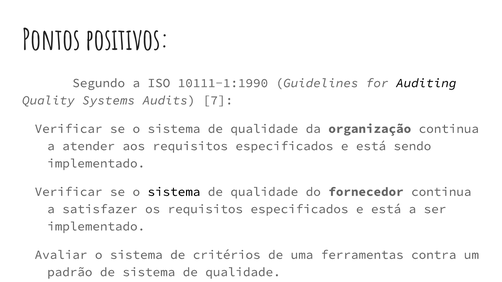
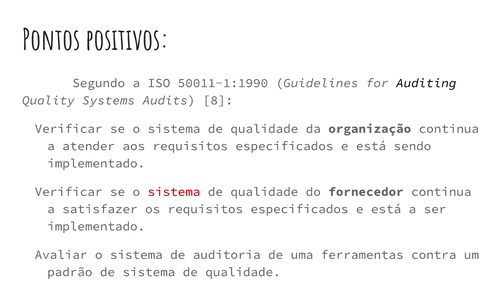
10111-1:1990: 10111-1:1990 -> 50011-1:1990 (223, 83)
7: 7 -> 8 (218, 100)
sistema colour: black -> red (174, 192)
critérios: critérios -> auditoria (227, 255)
